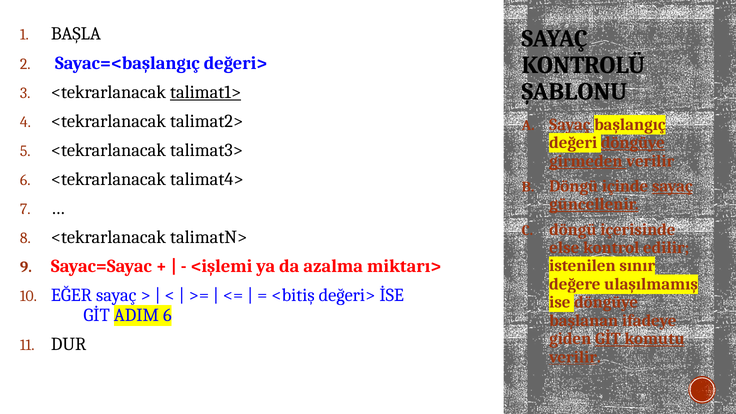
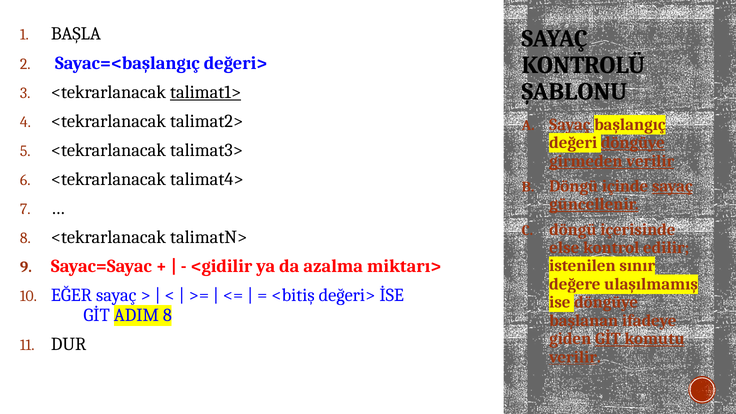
verilir underline: none -> present (650, 161)
<işlemi: <işlemi -> <gidilir (221, 266)
ADIM 6: 6 -> 8 (167, 315)
